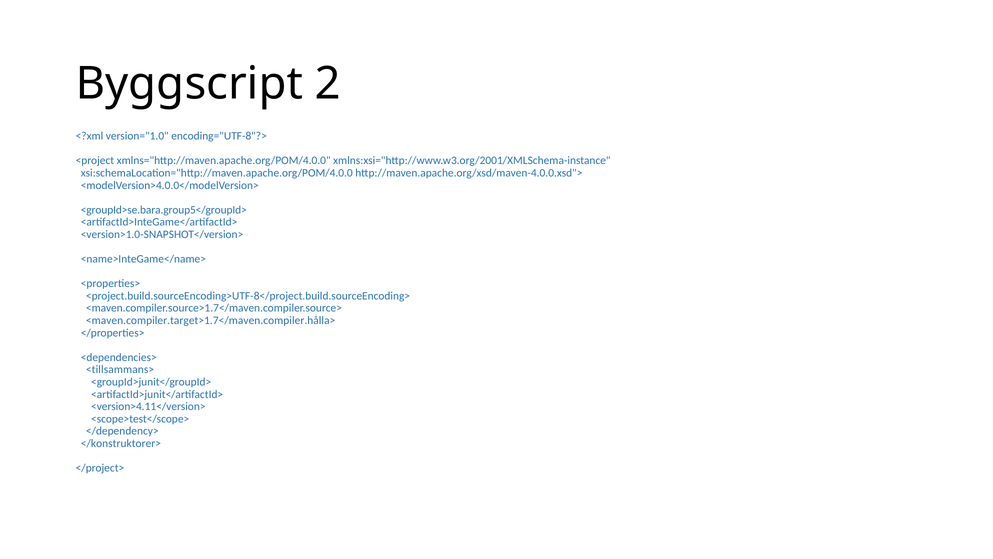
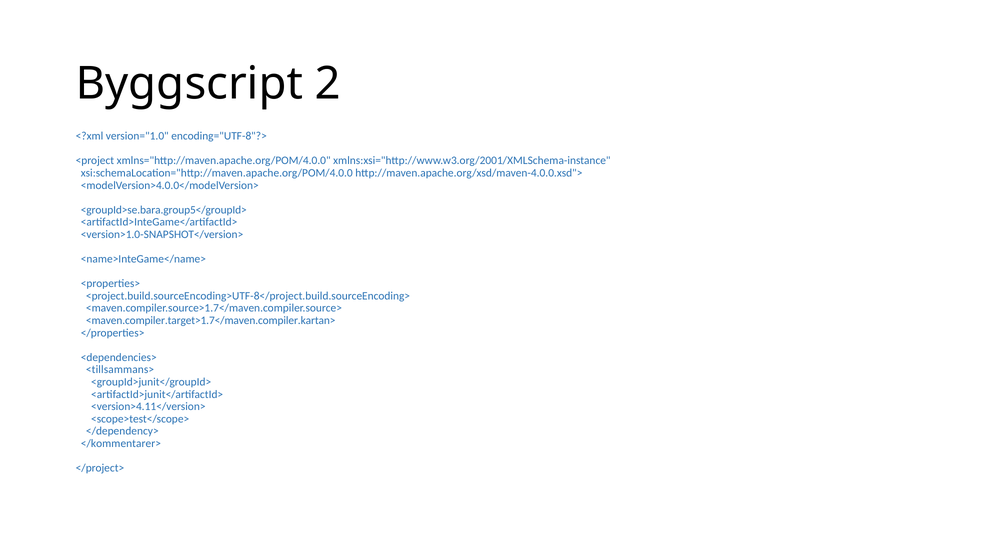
<maven.compiler.target>1.7</maven.compiler.hålla>: <maven.compiler.target>1.7</maven.compiler.hålla> -> <maven.compiler.target>1.7</maven.compiler.kartan> (211, 320)
</konstruktorer>: </konstruktorer> -> </kommentarer> (121, 443)
